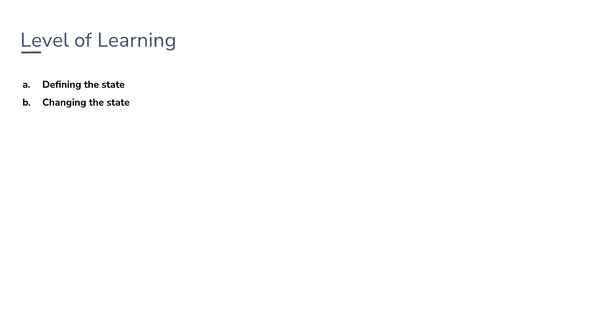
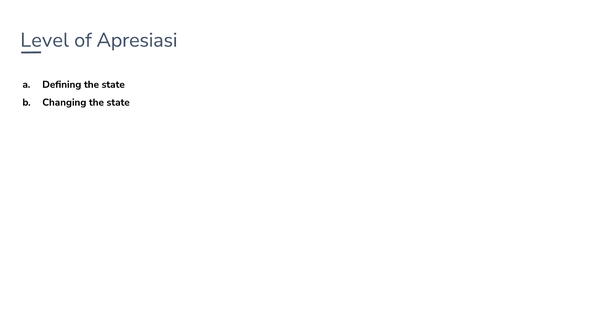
Learning: Learning -> Apresiasi (137, 40)
